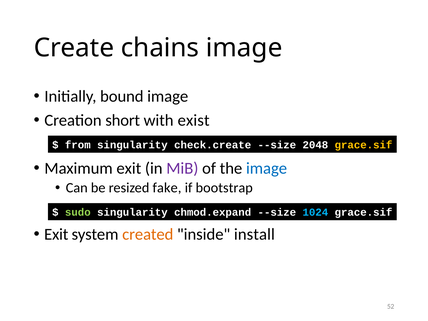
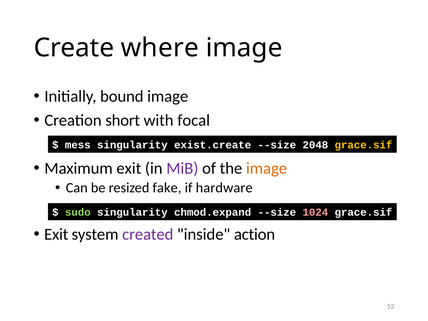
chains: chains -> where (160, 48)
exist: exist -> focal (194, 120)
from: from -> mess (78, 145)
check.create: check.create -> exist.create (213, 145)
image colour: blue -> orange (267, 168)
bootstrap: bootstrap -> hardware (224, 188)
1024 colour: light blue -> pink (315, 212)
created colour: orange -> purple (148, 234)
install: install -> action (255, 234)
